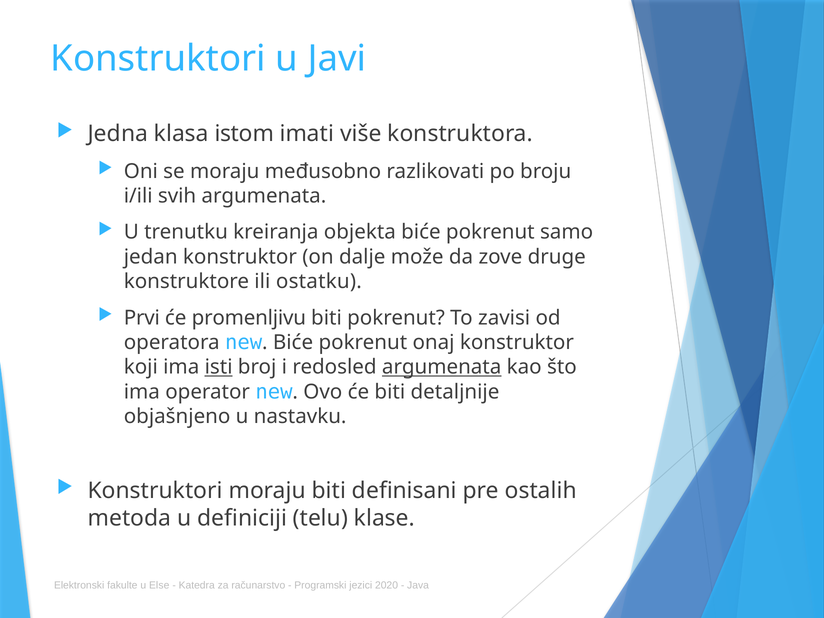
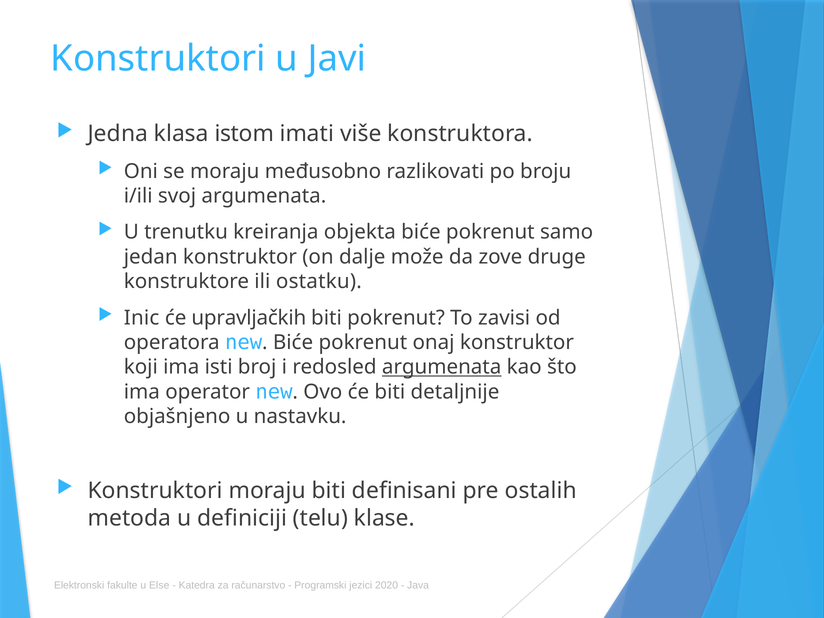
svih: svih -> svoj (177, 196)
Prvi: Prvi -> Inic (142, 318)
promenljivu: promenljivu -> upravljačkih (249, 318)
isti underline: present -> none (219, 367)
